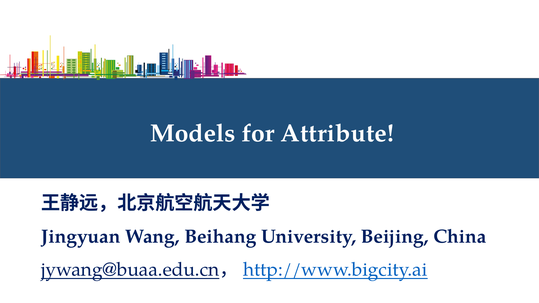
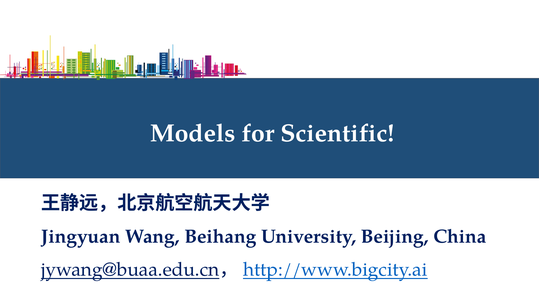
Attribute: Attribute -> Scientific (337, 134)
